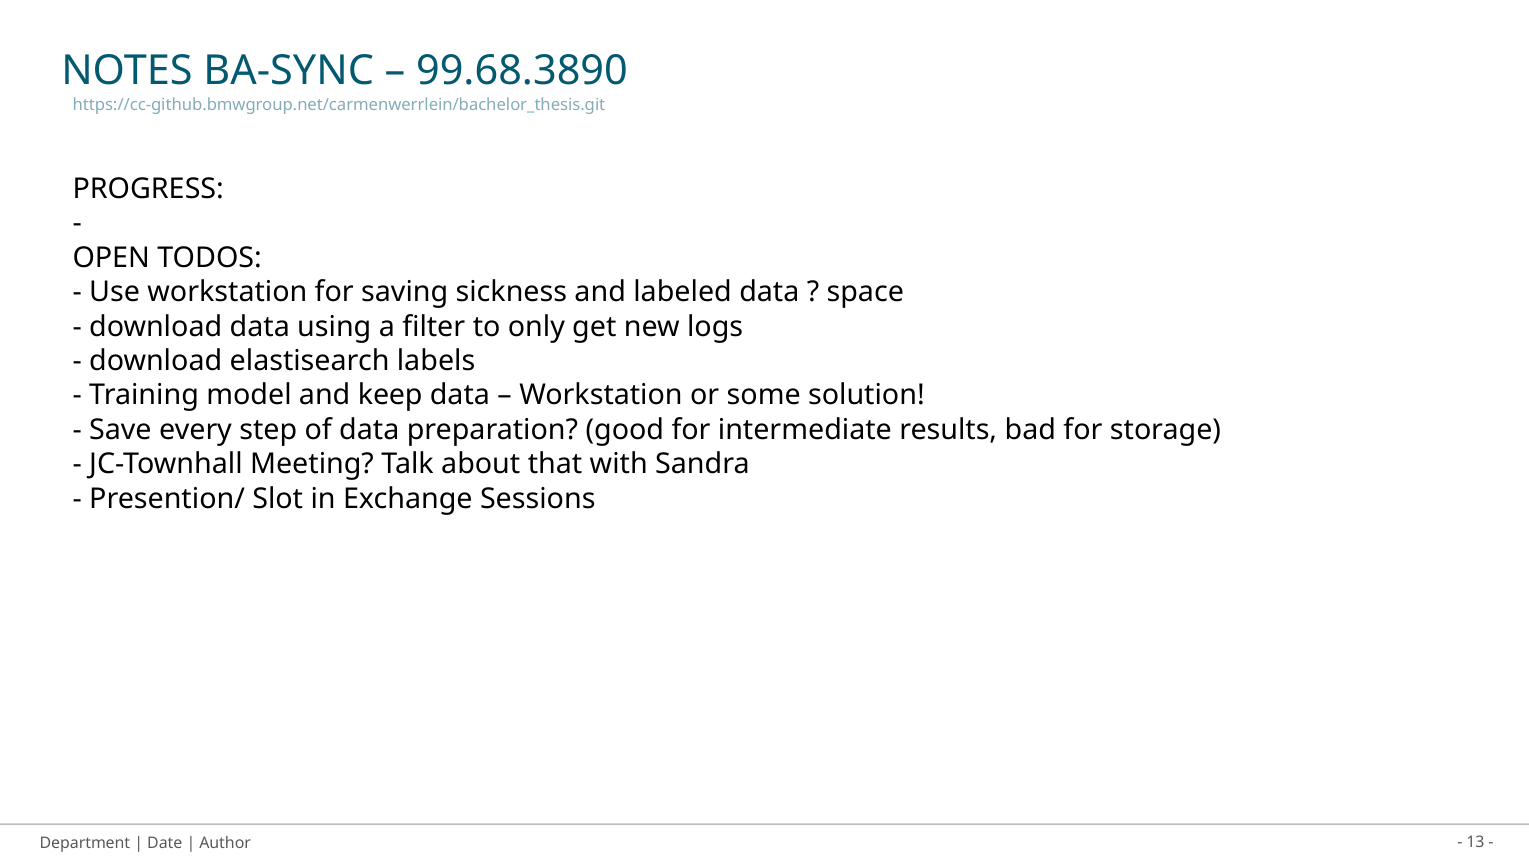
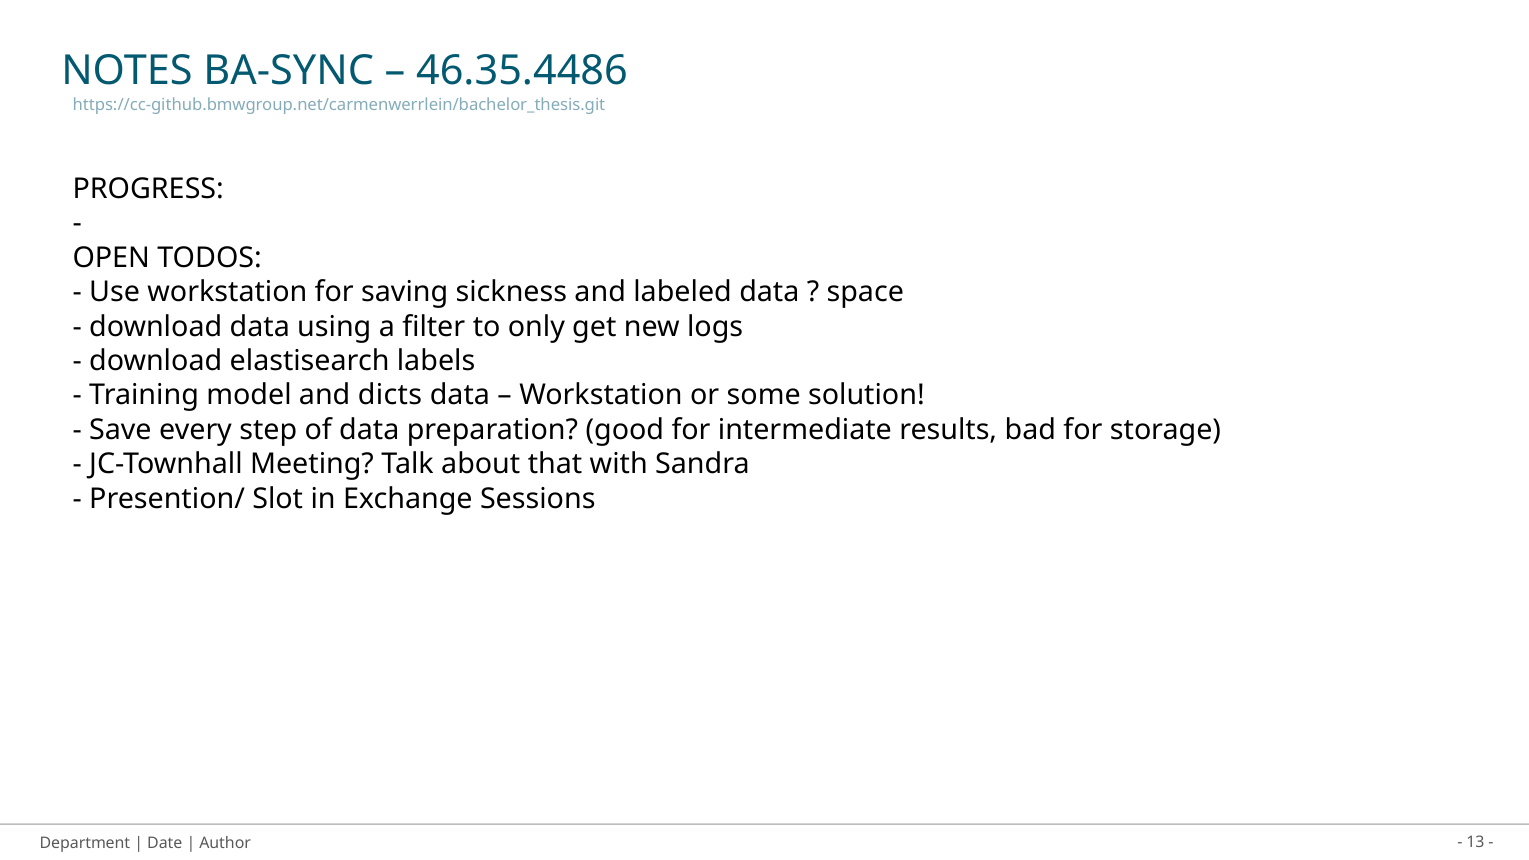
99.68.3890: 99.68.3890 -> 46.35.4486 (522, 71)
keep: keep -> dicts (390, 395)
